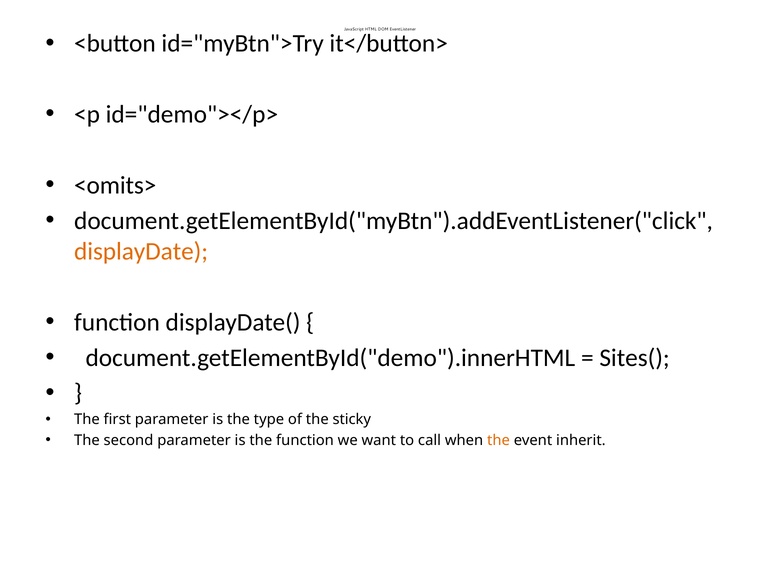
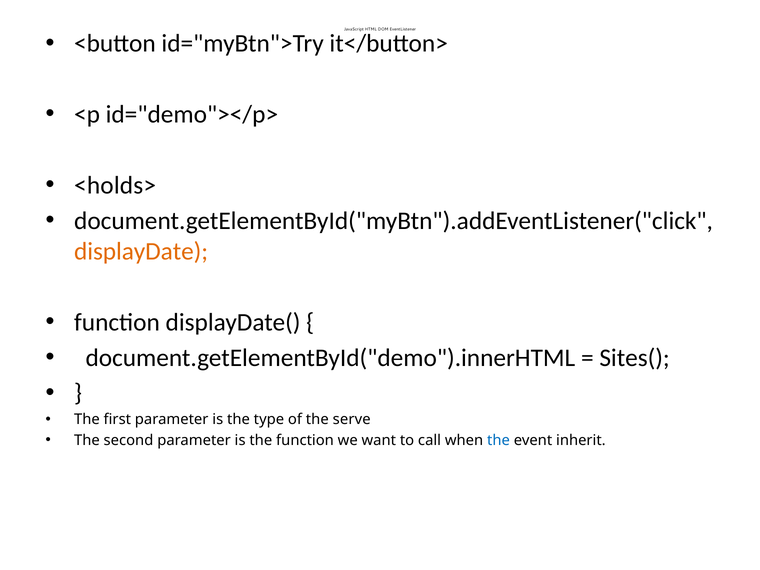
<omits>: <omits> -> <holds> (115, 185)
sticky: sticky -> serve (352, 419)
the colour: orange -> blue (499, 440)
